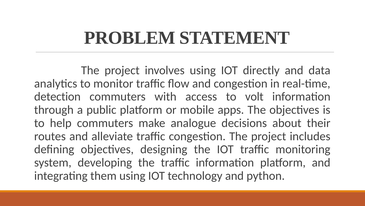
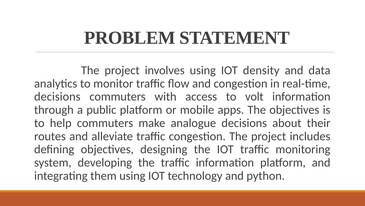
directly: directly -> density (261, 70)
detection: detection -> decisions (57, 96)
